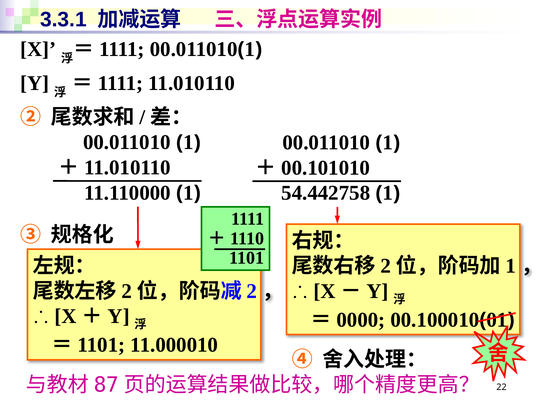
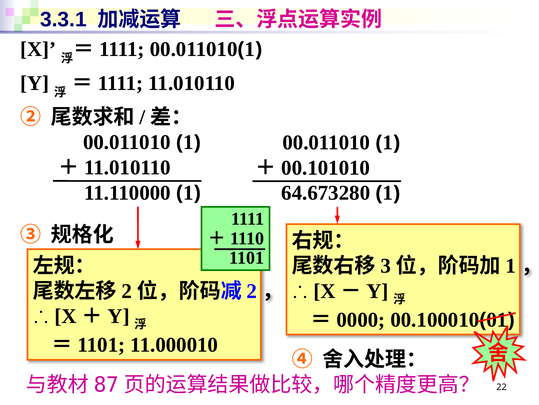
54.442758: 54.442758 -> 64.673280 (326, 193)
2: 2 -> 3 (386, 266)
